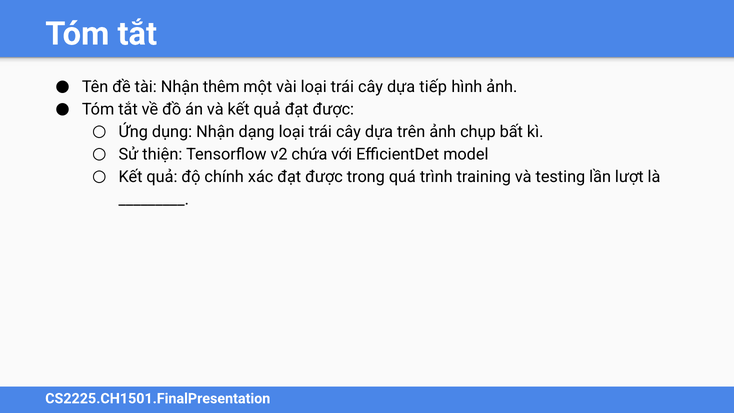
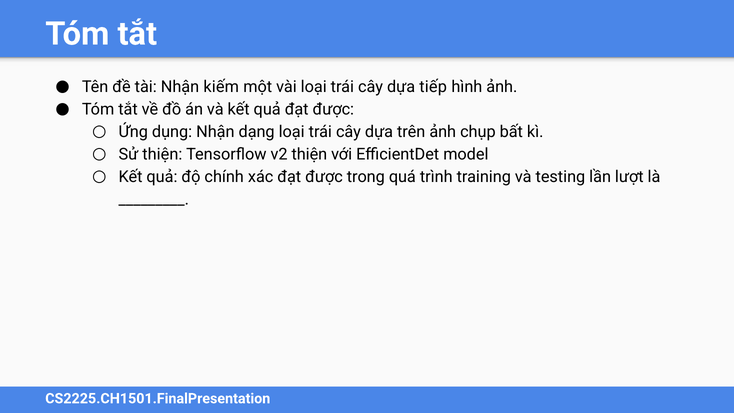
thêm: thêm -> kiếm (221, 87)
v2 chứa: chứa -> thiện (309, 154)
